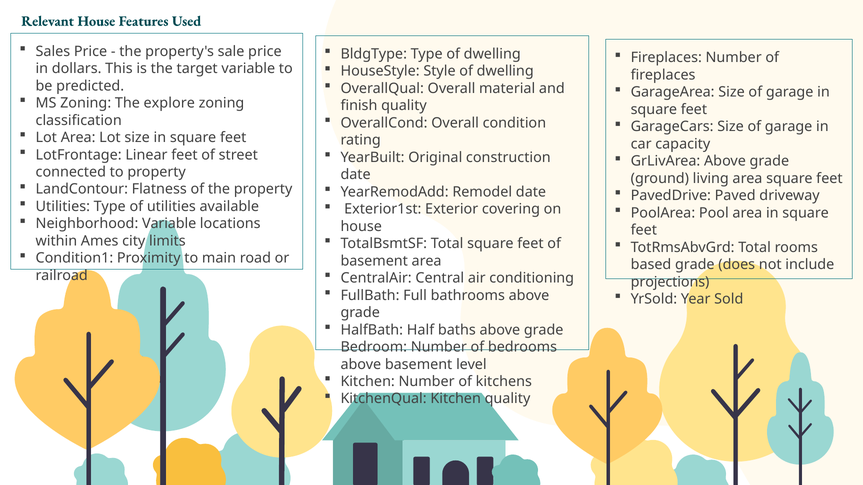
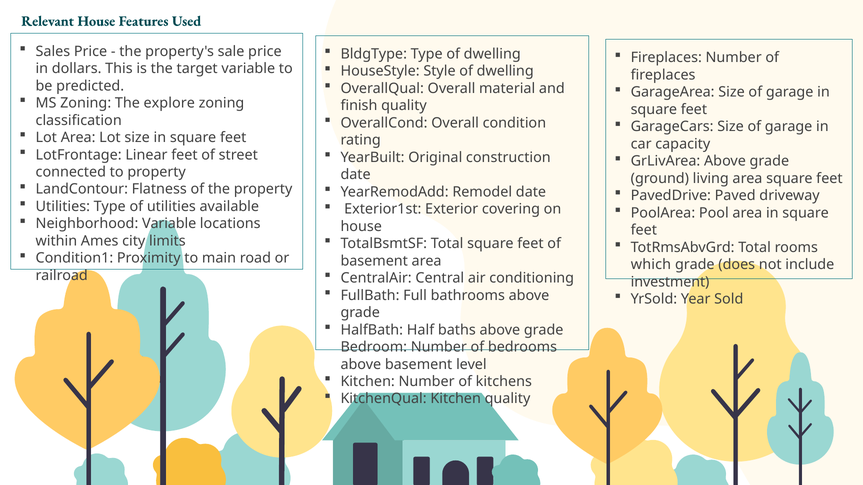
based: based -> which (651, 265)
projections: projections -> investment (670, 282)
